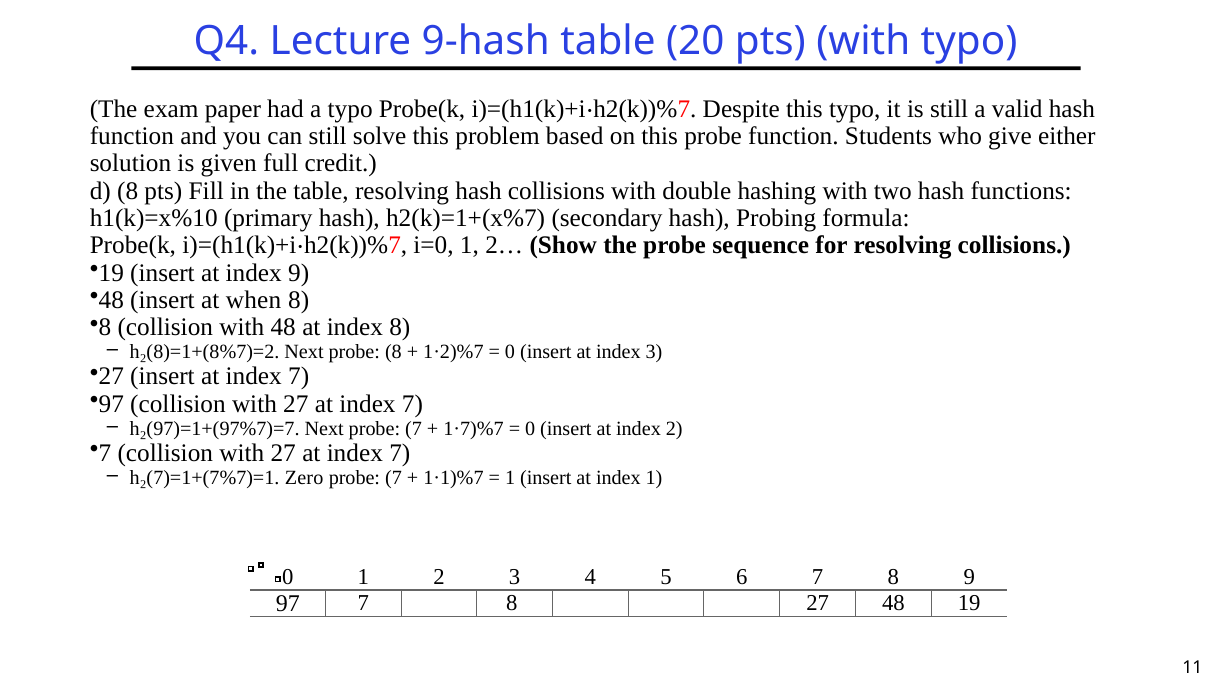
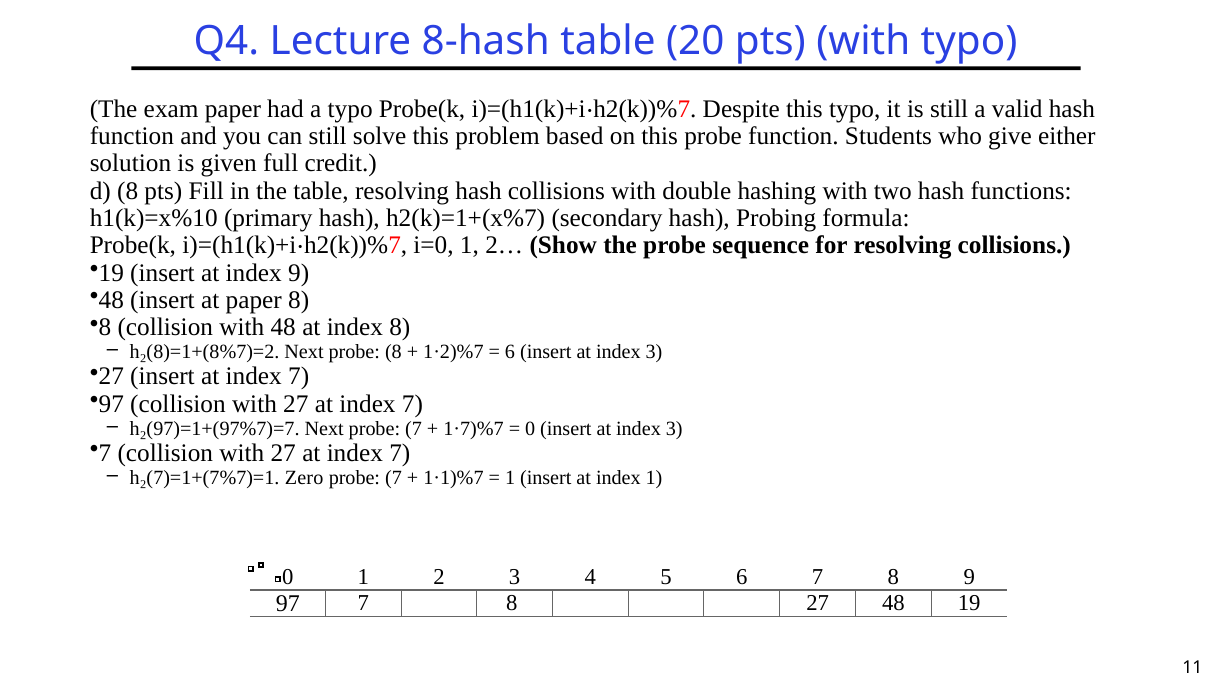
9-hash: 9-hash -> 8-hash (486, 41)
at when: when -> paper (254, 300)
0: 0 -> 6 (510, 352)
2: 2 -> 3 (674, 428)
